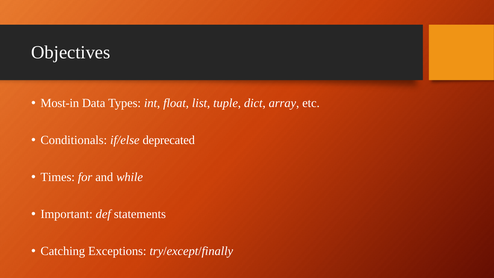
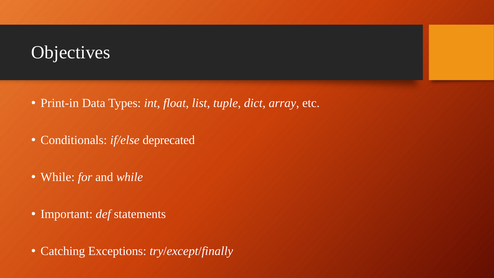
Most-in: Most-in -> Print-in (60, 103)
Times: Times -> While (58, 177)
